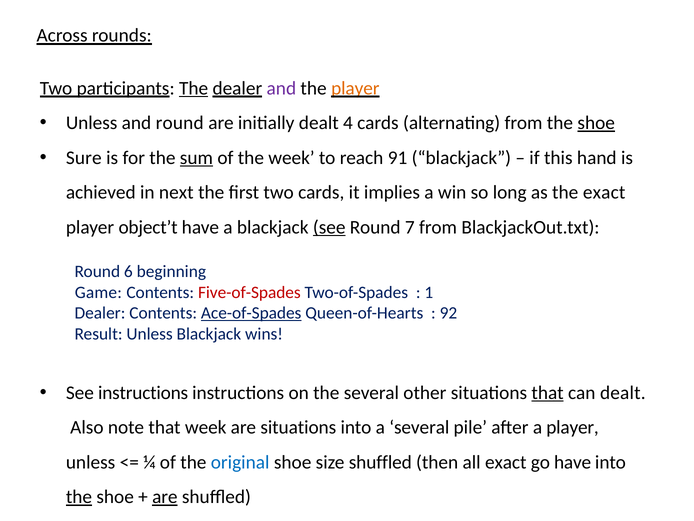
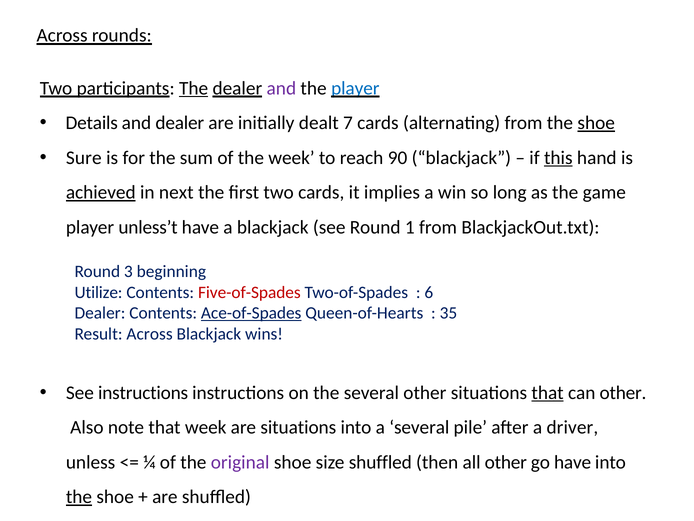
player colour: orange -> blue (355, 88)
Unless: Unless -> Details (92, 123)
and round: round -> dealer (180, 123)
4: 4 -> 7 (348, 123)
sum underline: present -> none (196, 158)
91: 91 -> 90 (398, 158)
this underline: none -> present (558, 158)
achieved underline: none -> present (101, 192)
the exact: exact -> game (604, 192)
object’t: object’t -> unless’t (148, 227)
see underline: present -> none (329, 227)
7: 7 -> 1 (410, 227)
6: 6 -> 3 (128, 271)
Game: Game -> Utilize (99, 292)
1: 1 -> 6 (429, 292)
92: 92 -> 35 (448, 313)
Result Unless: Unless -> Across (150, 334)
can dealt: dealt -> other (623, 392)
a player: player -> driver (572, 427)
original colour: blue -> purple (240, 462)
all exact: exact -> other (506, 462)
are underline: present -> none (165, 496)
